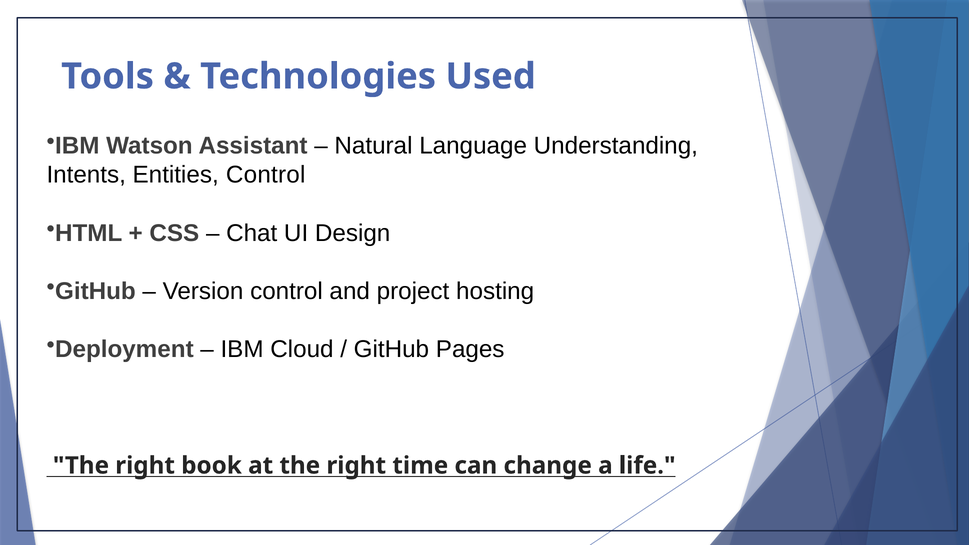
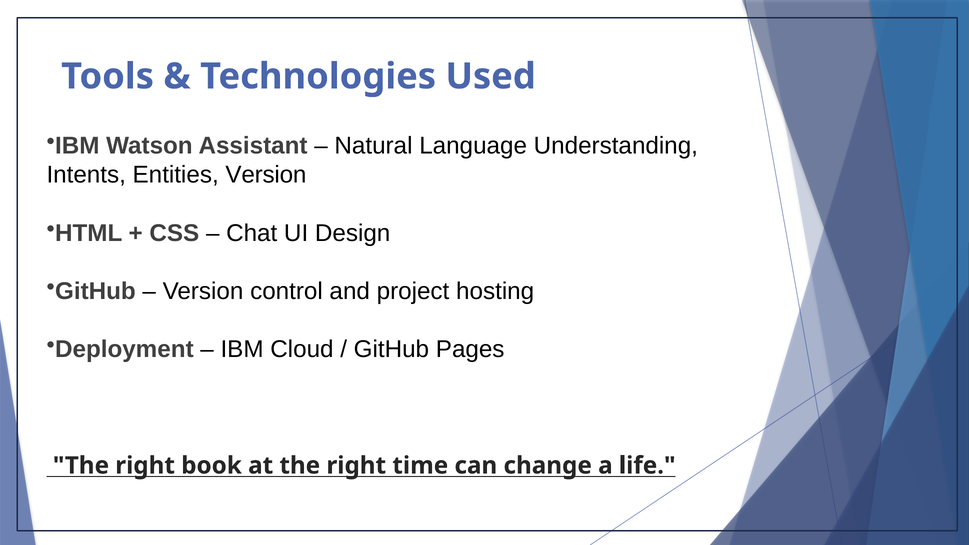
Entities Control: Control -> Version (266, 175)
